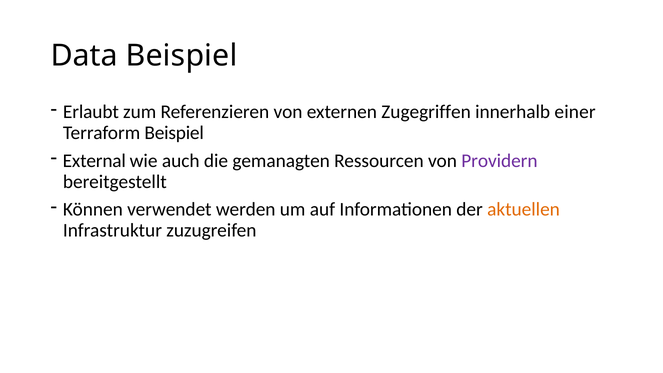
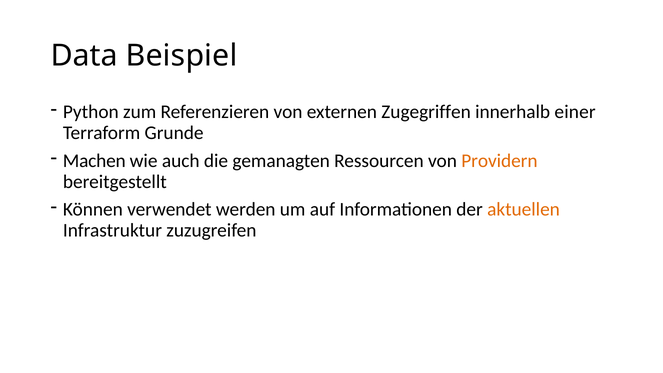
Erlaubt: Erlaubt -> Python (91, 112)
Terraform Beispiel: Beispiel -> Grunde (174, 133)
External: External -> Machen (94, 161)
Providern colour: purple -> orange (499, 161)
